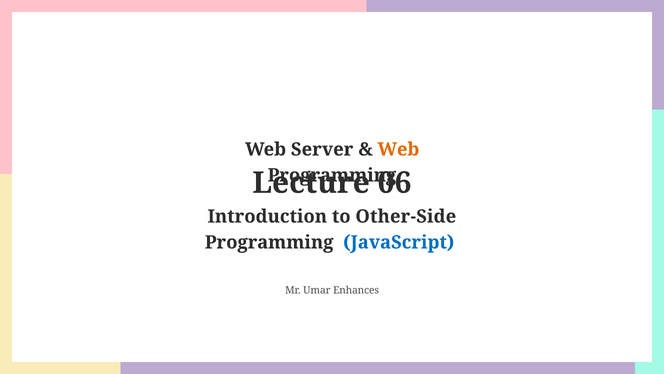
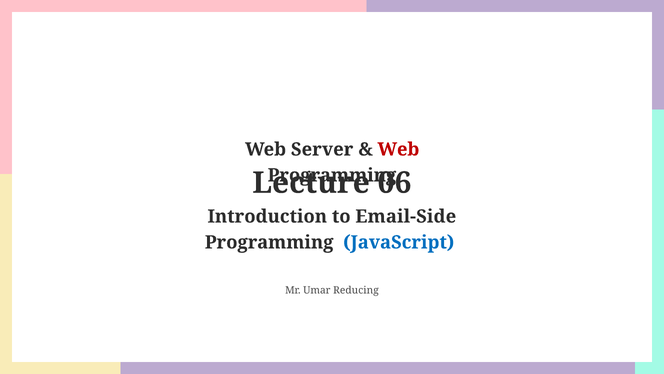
Web colour: orange -> red (398, 149)
Other-Side: Other-Side -> Email-Side (406, 216)
Enhances: Enhances -> Reducing (356, 290)
